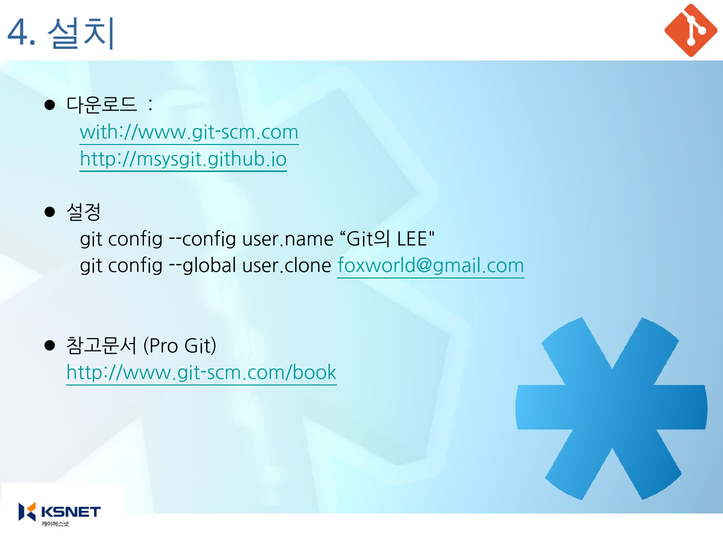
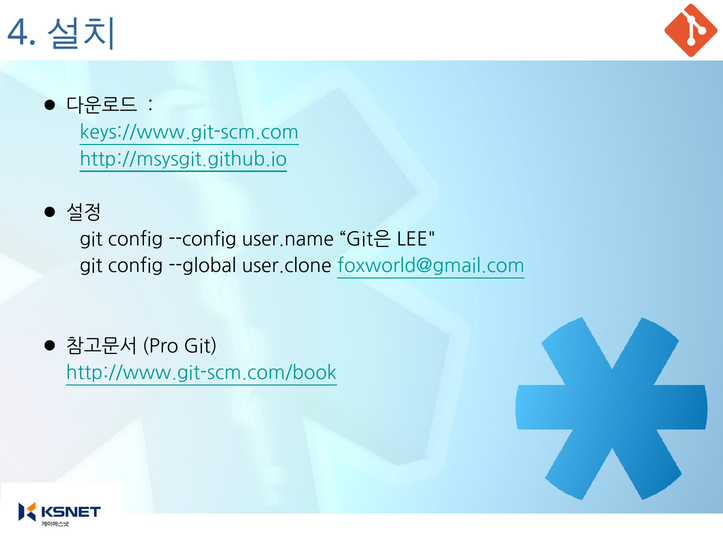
with://www.git-scm.com: with://www.git-scm.com -> keys://www.git-scm.com (189, 132)
Git의: Git의 -> Git은 (365, 239)
